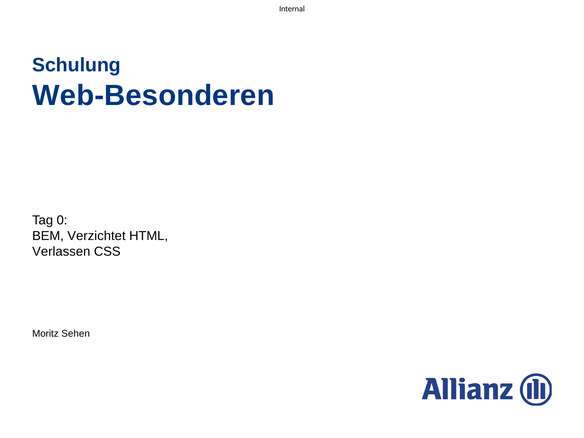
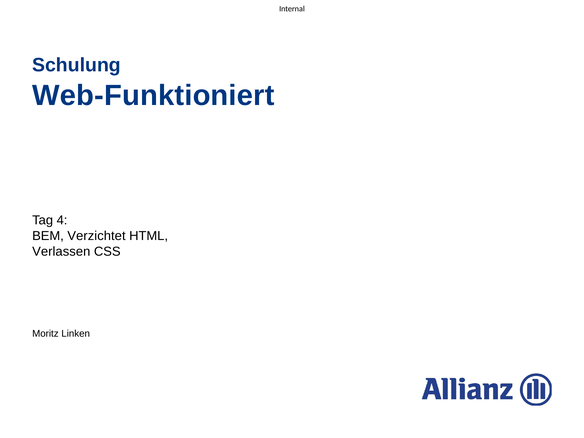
Web-Besonderen: Web-Besonderen -> Web-Funktioniert (153, 96)
0: 0 -> 4 (62, 220)
Sehen: Sehen -> Linken (76, 334)
